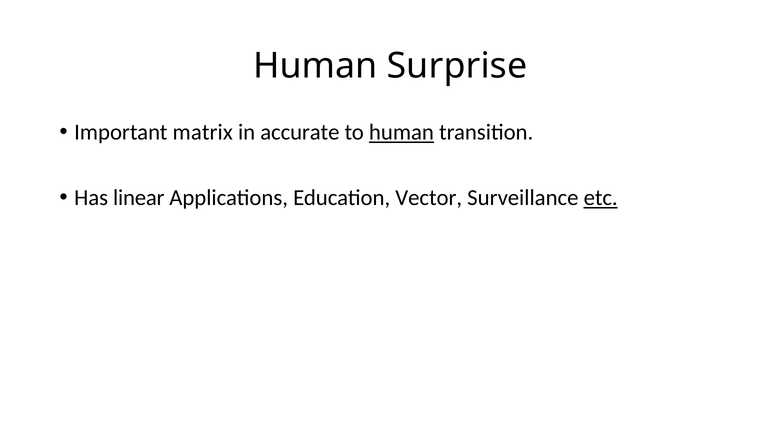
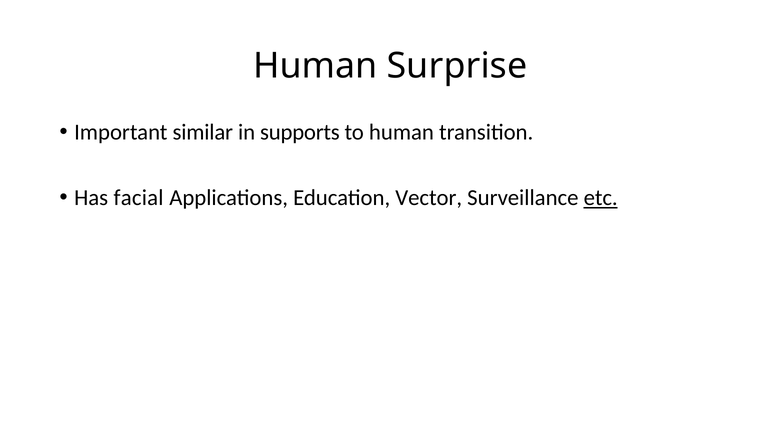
matrix: matrix -> similar (203, 132)
accurate: accurate -> supports (300, 132)
human underline: present -> none (401, 132)
linear: linear -> facial (139, 198)
